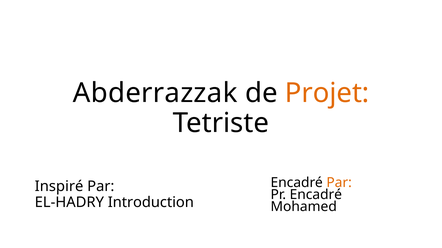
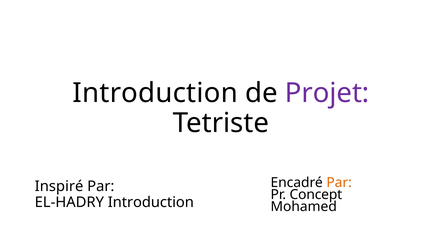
Abderrazzak: Abderrazzak -> Introduction (155, 93)
Projet colour: orange -> purple (327, 93)
Pr Encadré: Encadré -> Concept (316, 195)
